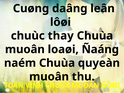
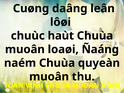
thay: thay -> haùt (61, 36)
